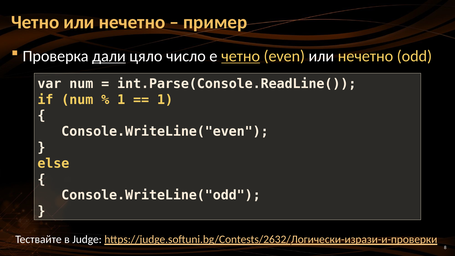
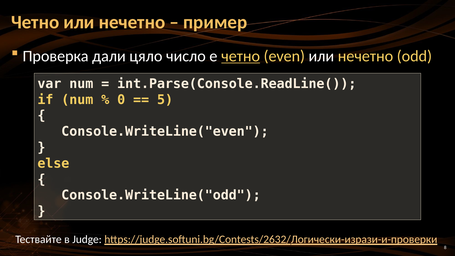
дали underline: present -> none (109, 56)
1: 1 -> 0 (121, 100)
1: 1 -> 5 (165, 100)
